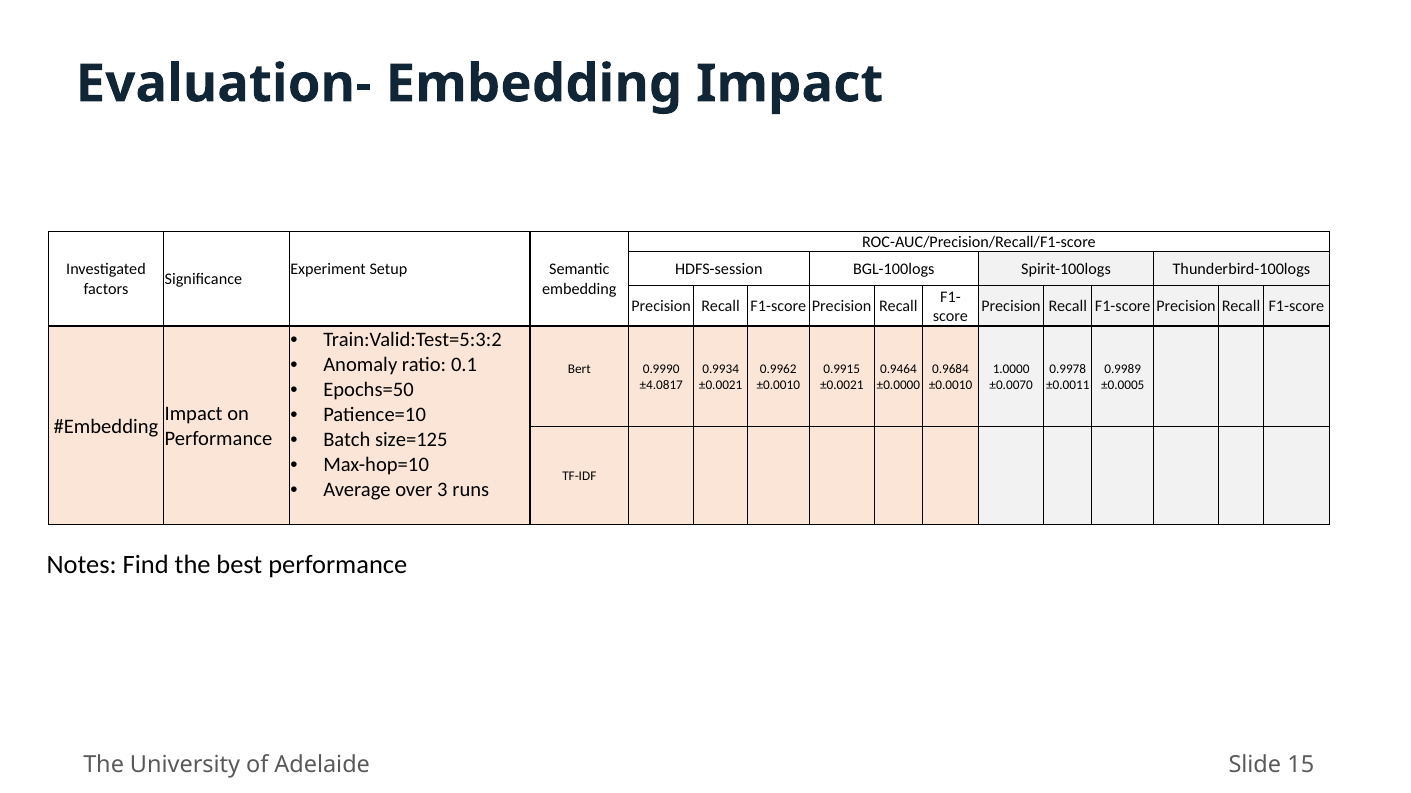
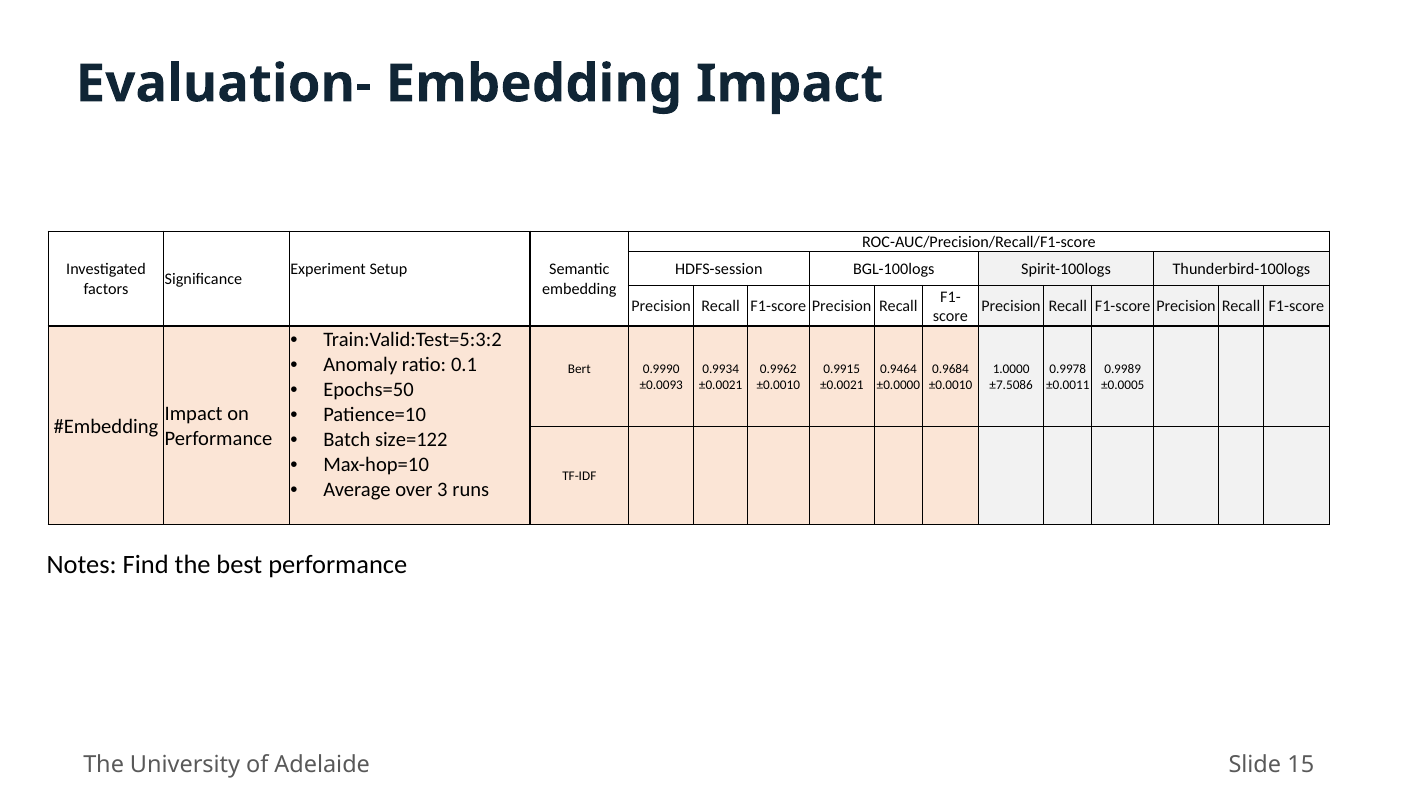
±4.0817: ±4.0817 -> ±0.0093 (661, 385)
±0.0070: ±0.0070 -> ±7.5086 (1011, 385)
size=125: size=125 -> size=122 (411, 440)
